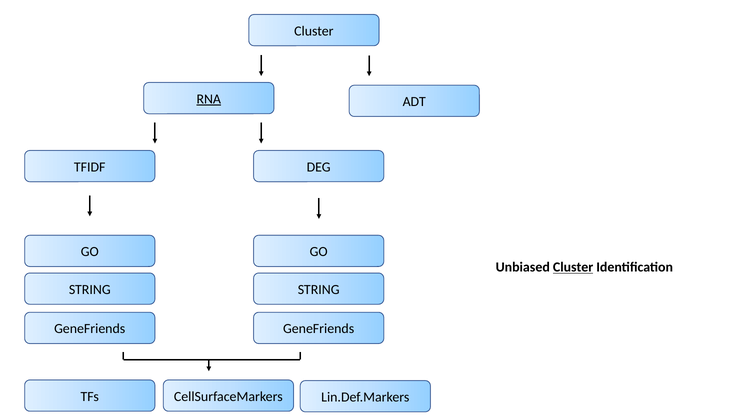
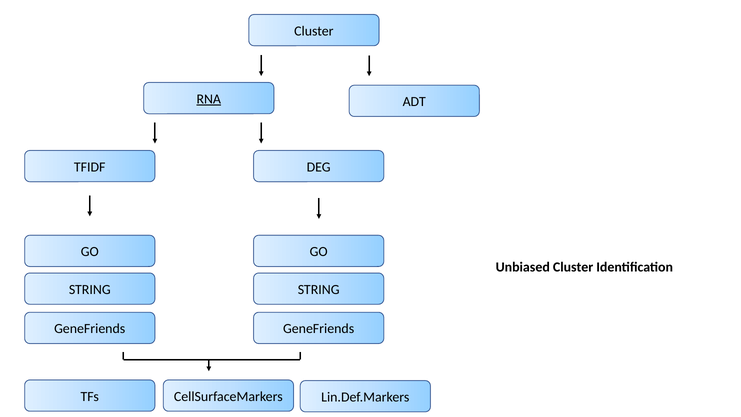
Cluster underline: present -> none (573, 267)
